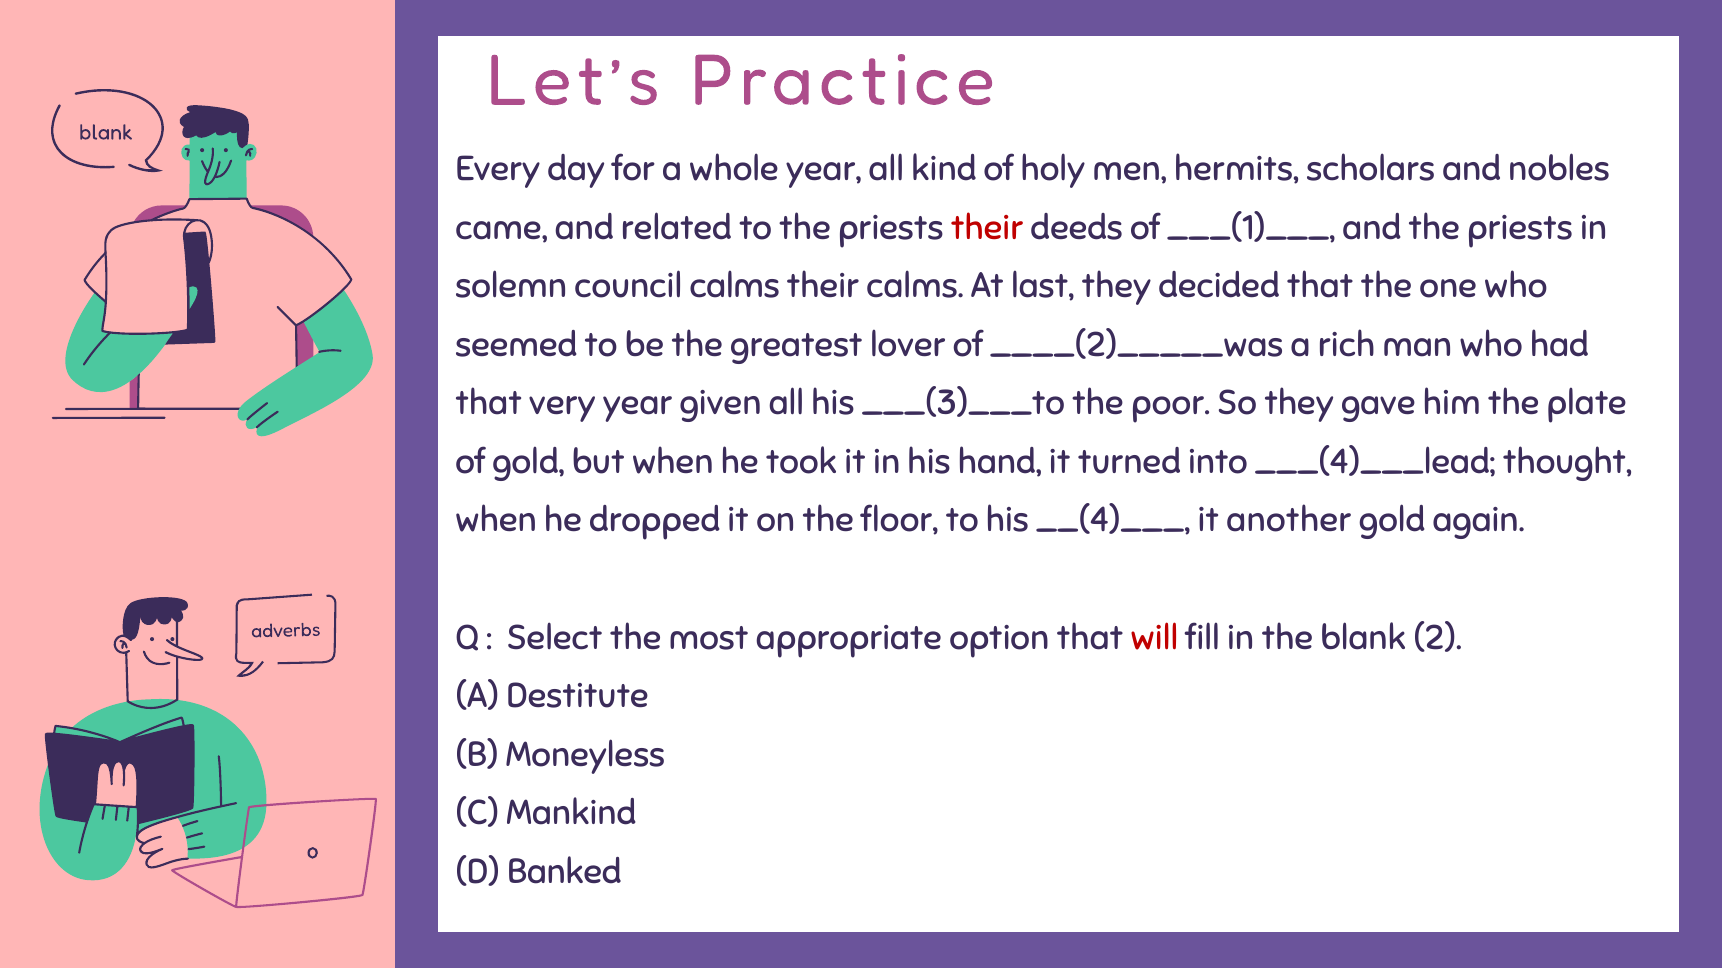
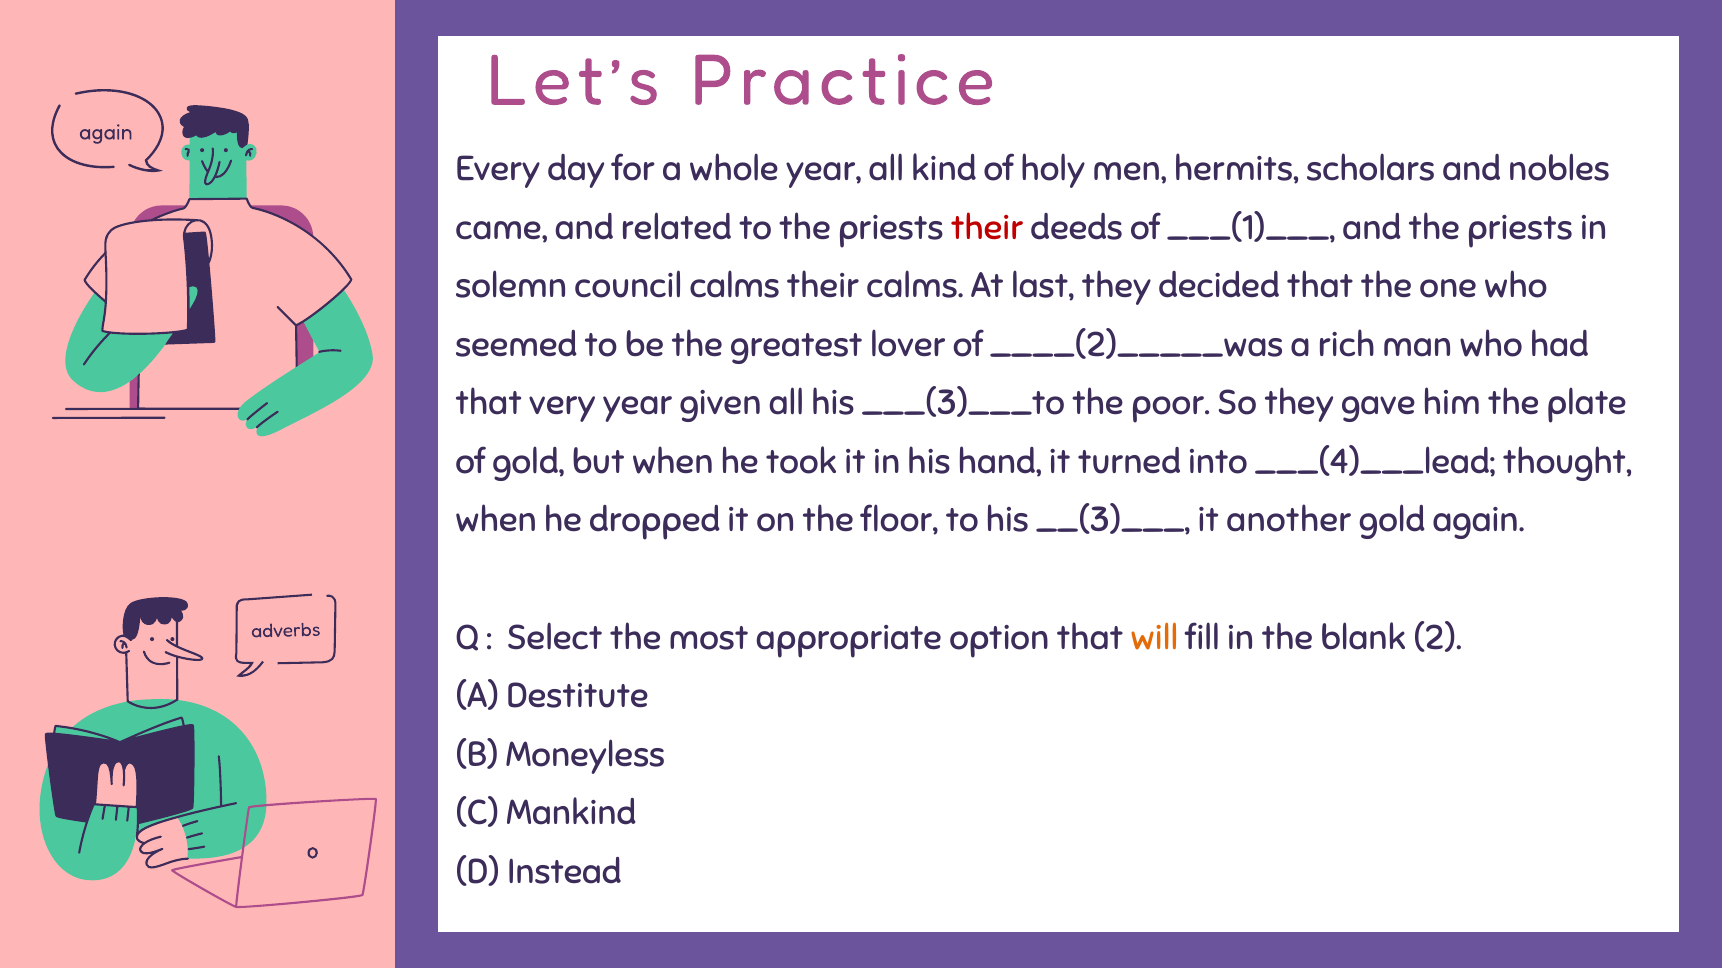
blank: blank -> again (106, 132)
__(4)___: __(4)___ -> __(3)___ (1113, 521)
will colour: red -> orange (1154, 638)
Banked: Banked -> Instead (564, 873)
